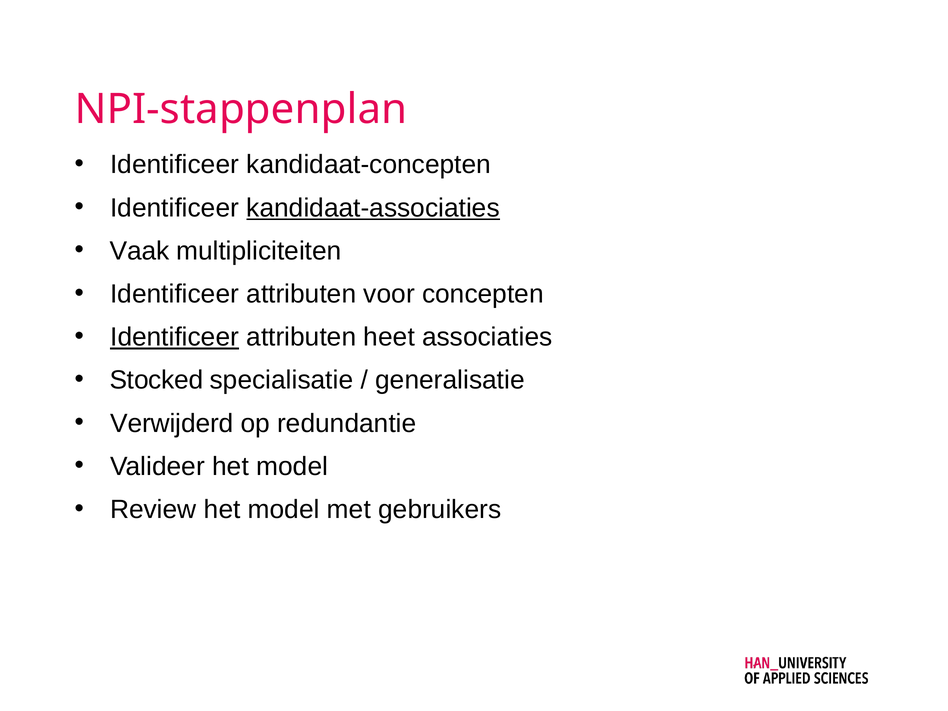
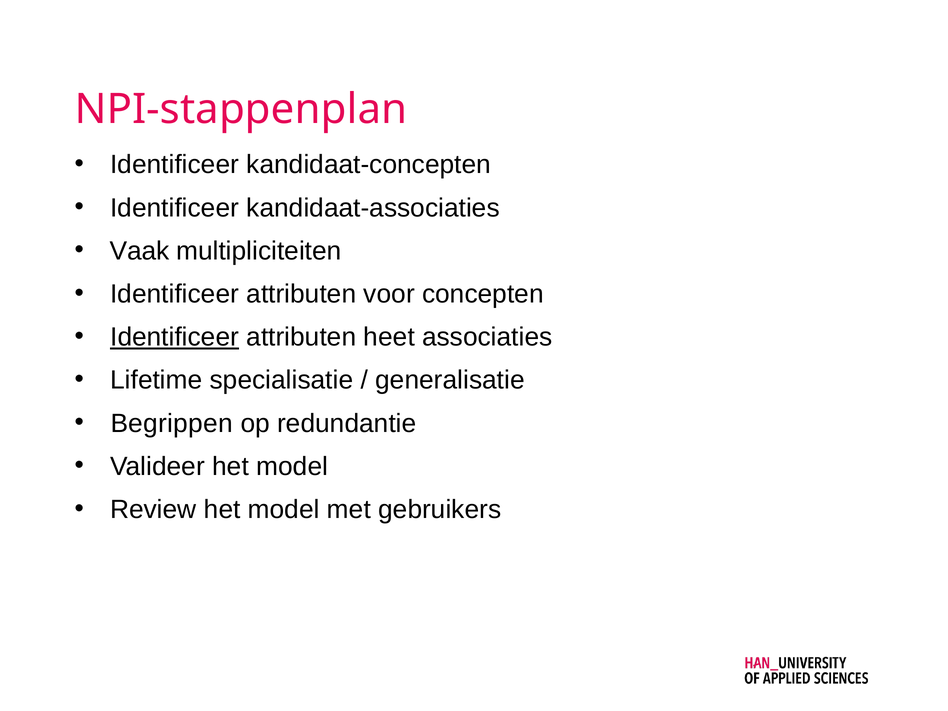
kandidaat-associaties underline: present -> none (373, 208)
Stocked: Stocked -> Lifetime (156, 380)
Verwijderd: Verwijderd -> Begrippen (172, 423)
